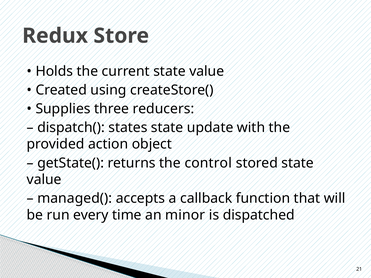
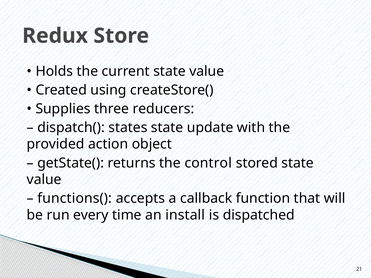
managed(: managed( -> functions( (75, 199)
minor: minor -> install (185, 215)
